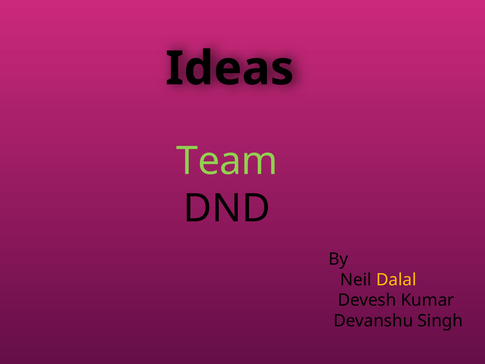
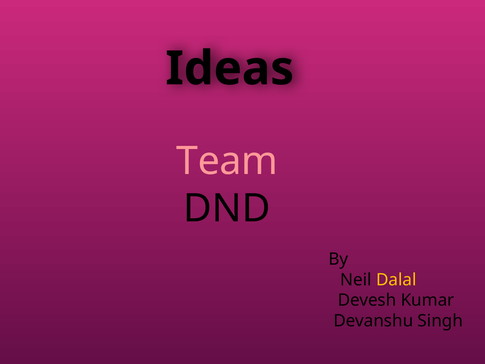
Team colour: light green -> pink (227, 161)
